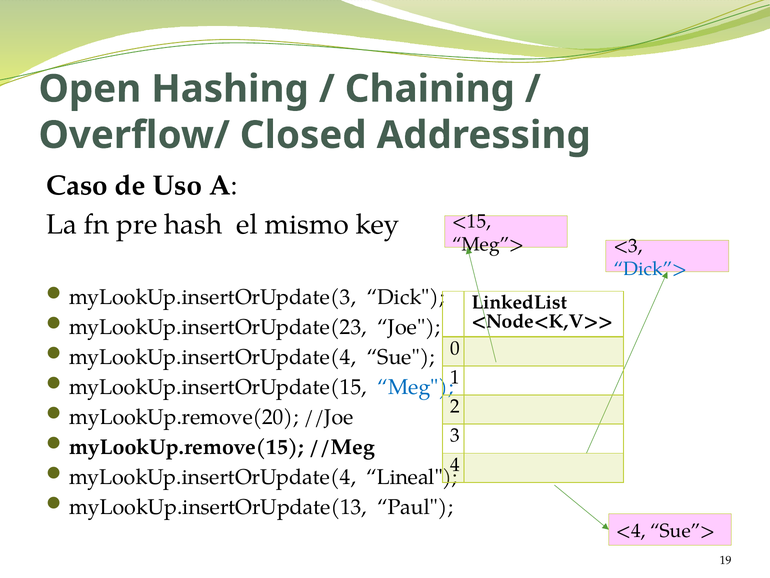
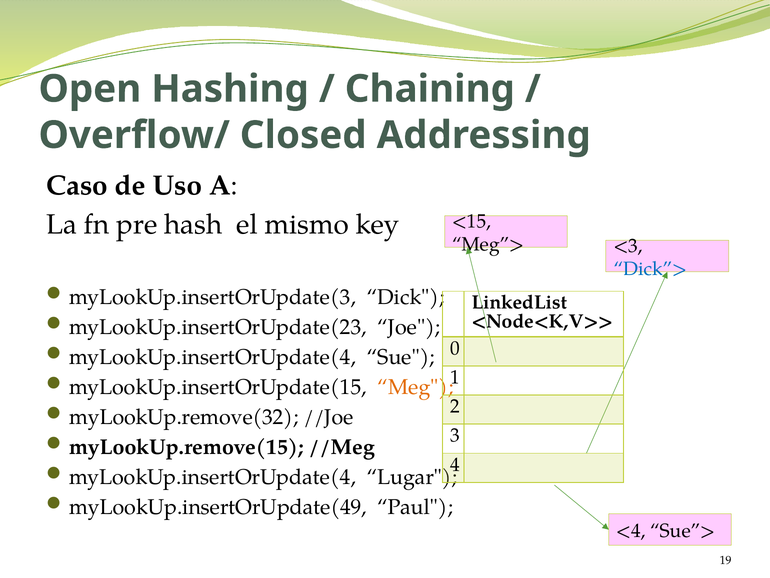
Meg colour: blue -> orange (415, 387)
myLookUp.remove(20: myLookUp.remove(20 -> myLookUp.remove(32 (184, 417)
Lineal: Lineal -> Lugar (412, 477)
myLookUp.insertOrUpdate(13: myLookUp.insertOrUpdate(13 -> myLookUp.insertOrUpdate(49 (218, 507)
